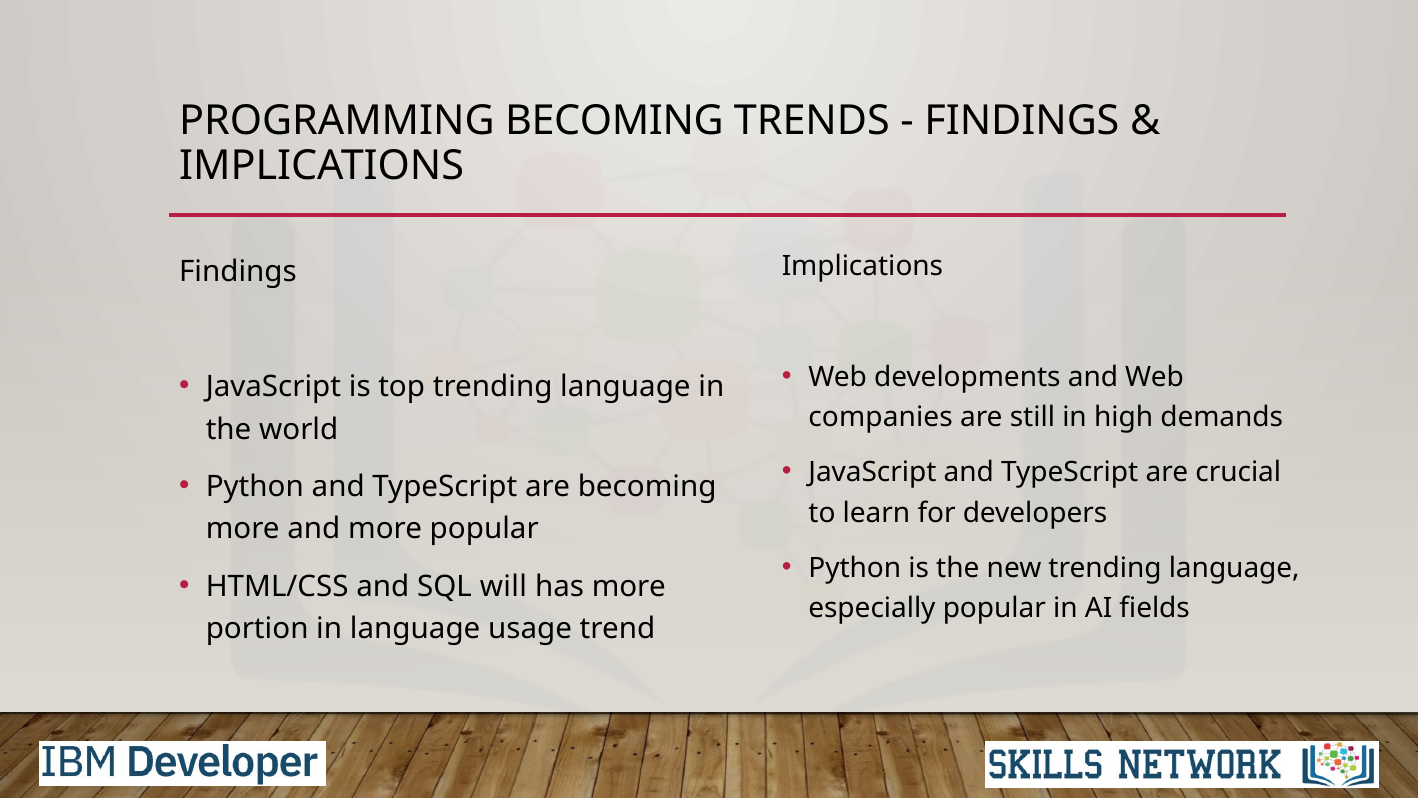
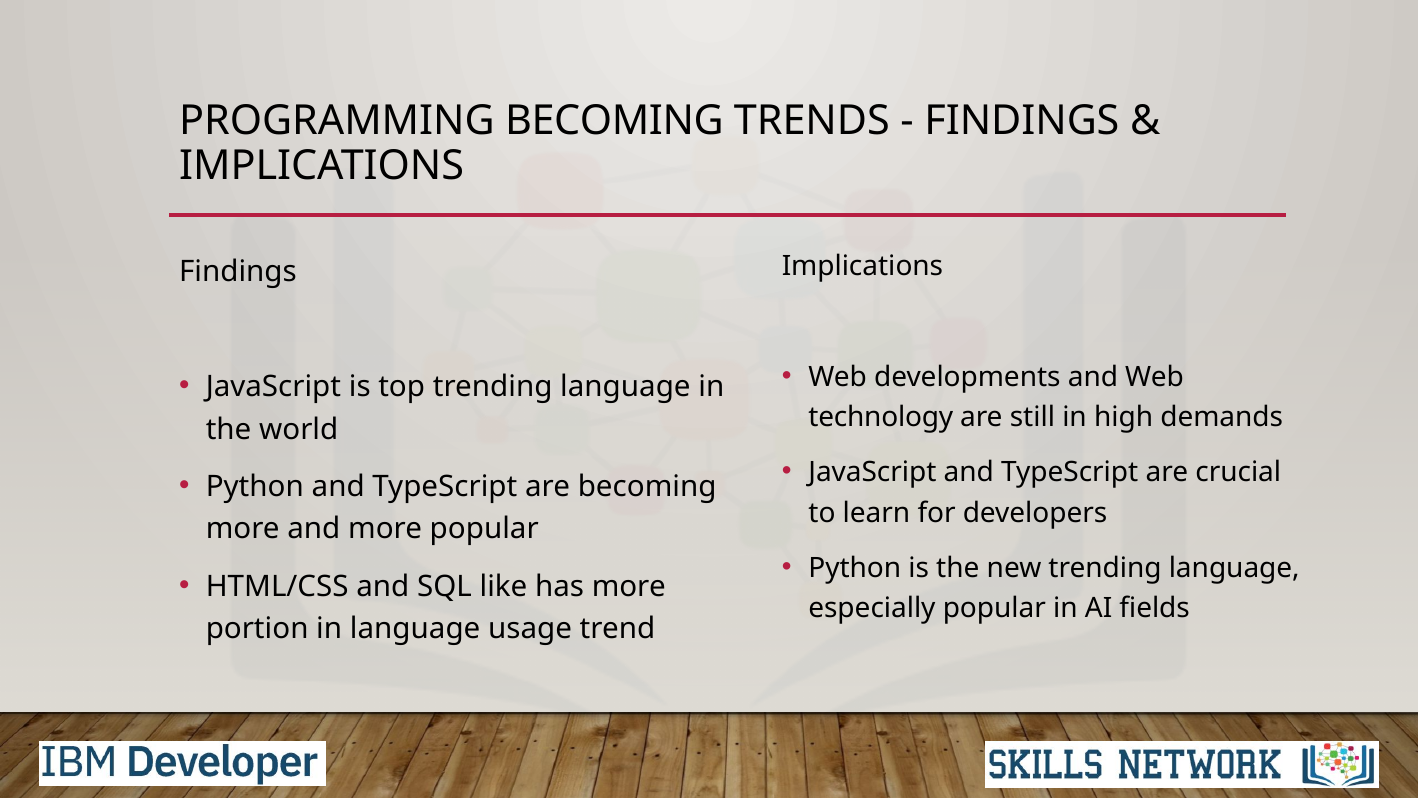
companies: companies -> technology (881, 417)
will: will -> like (504, 586)
